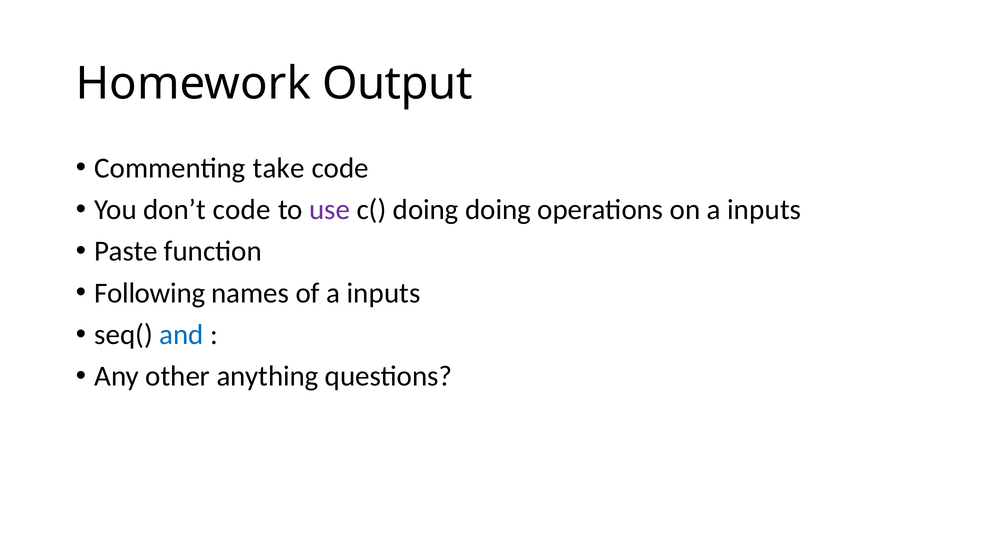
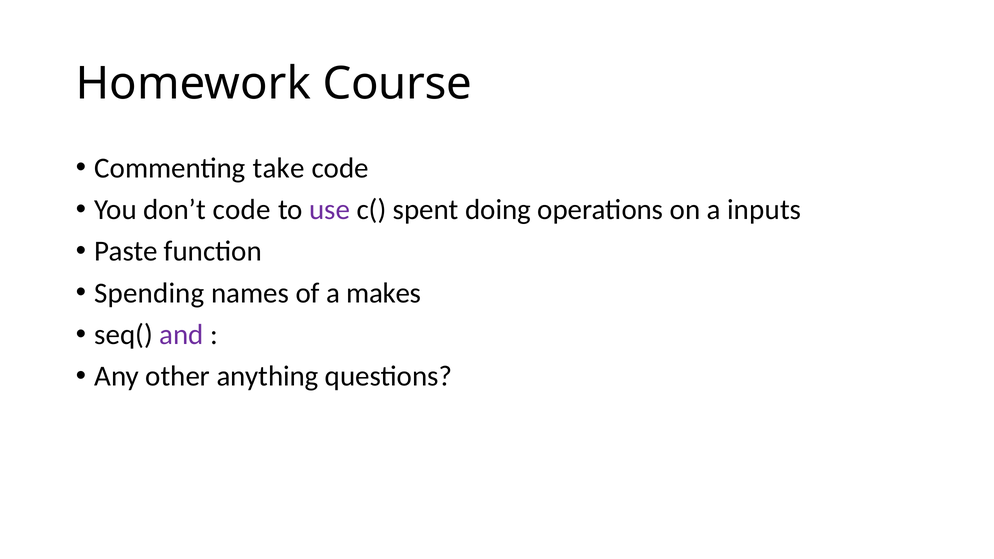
Output: Output -> Course (397, 83)
c( doing: doing -> spent (426, 210)
Following: Following -> Spending (149, 293)
of a inputs: inputs -> makes (384, 293)
and colour: blue -> purple (182, 335)
